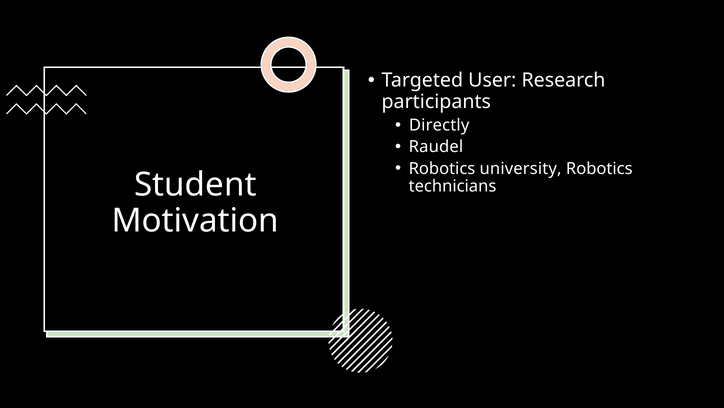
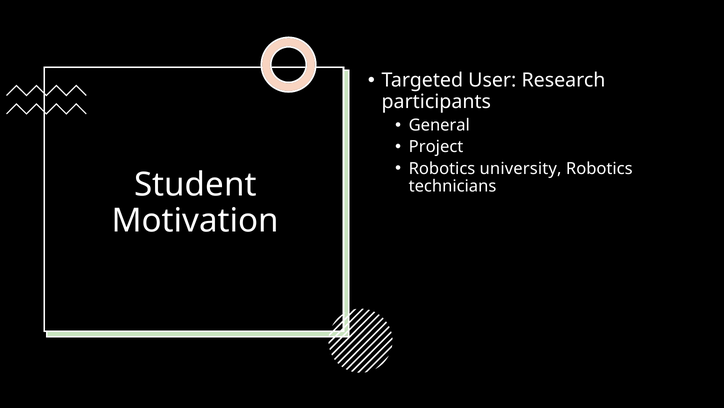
Directly: Directly -> General (439, 125)
Raudel: Raudel -> Project (436, 147)
